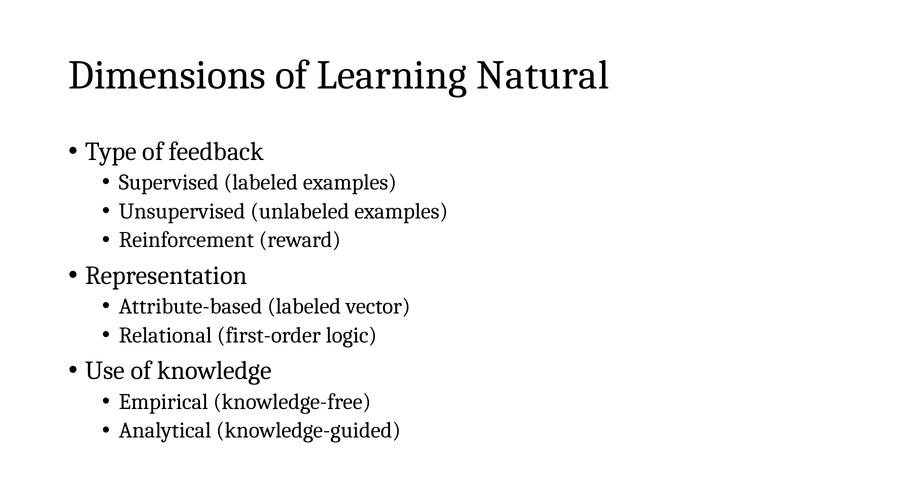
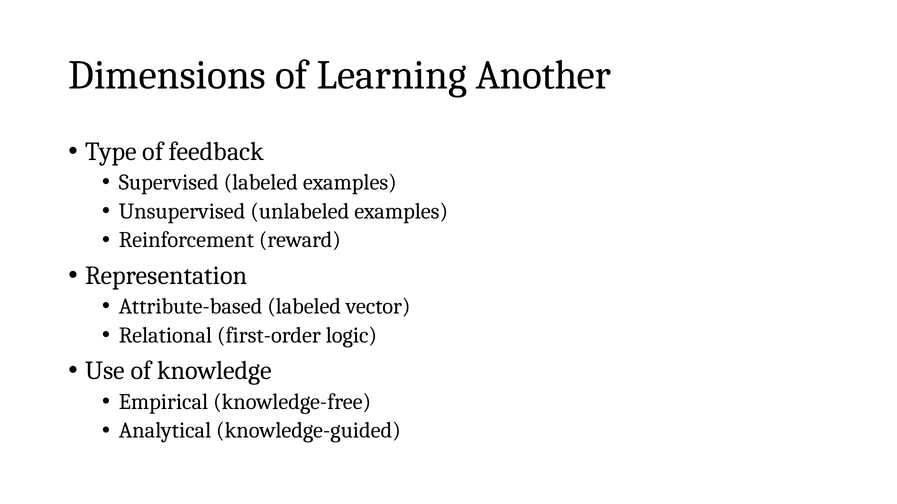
Natural: Natural -> Another (543, 75)
